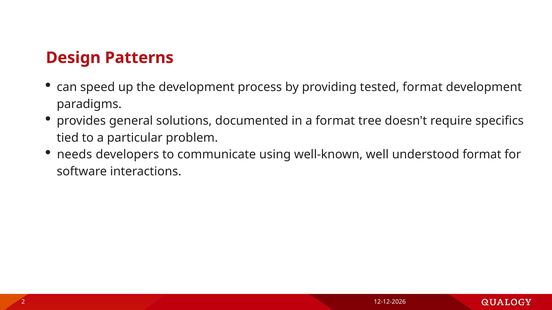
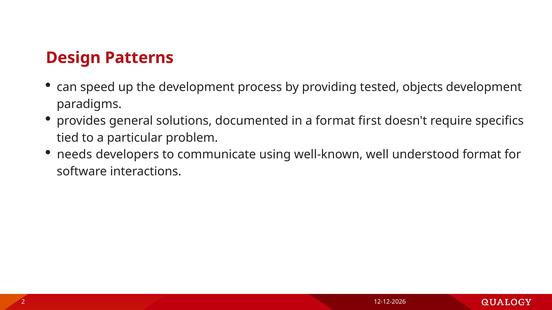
tested format: format -> objects (423, 87)
tree: tree -> first (370, 121)
